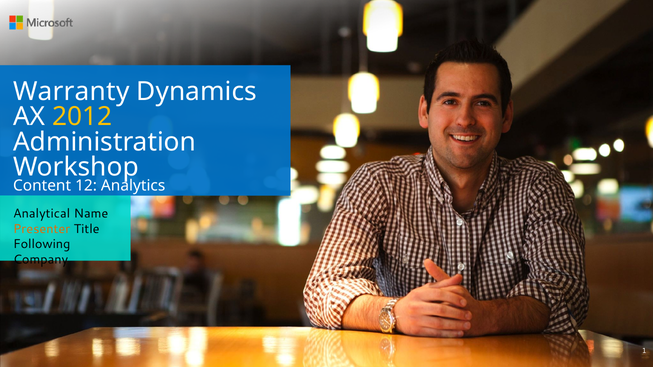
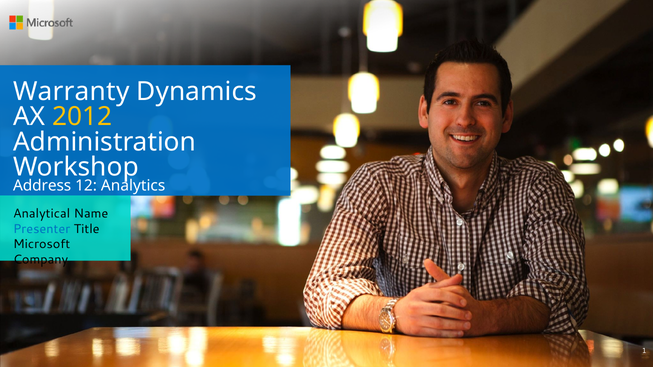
Content: Content -> Address (42, 186)
Presenter colour: orange -> blue (42, 229)
Following: Following -> Microsoft (42, 244)
